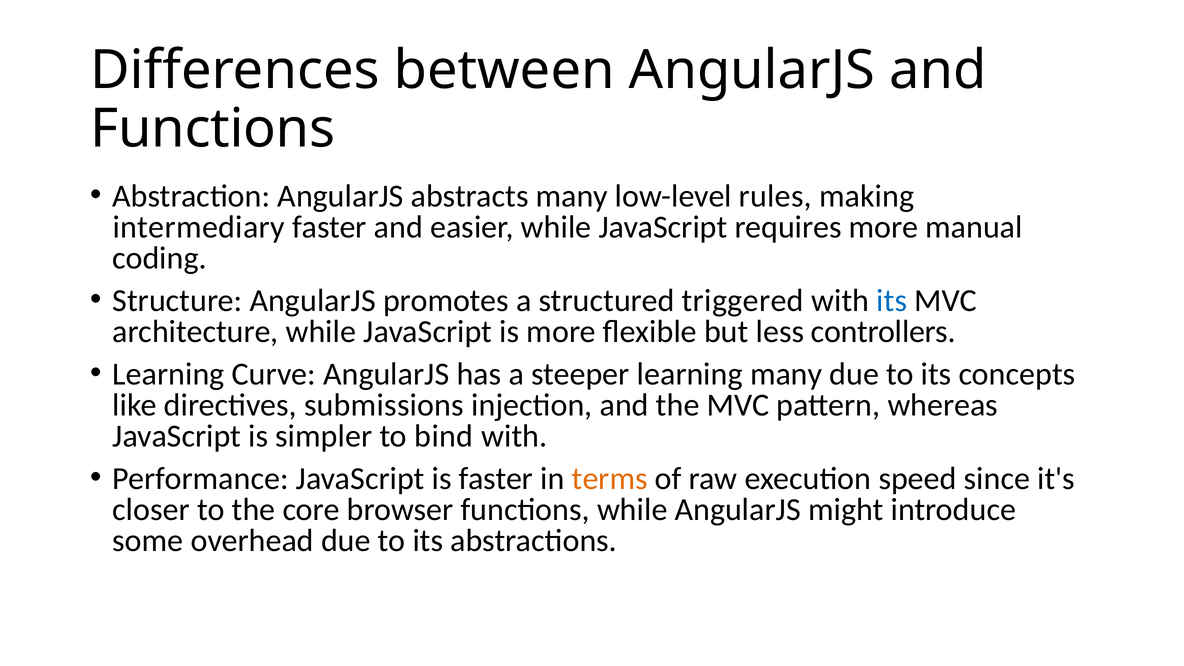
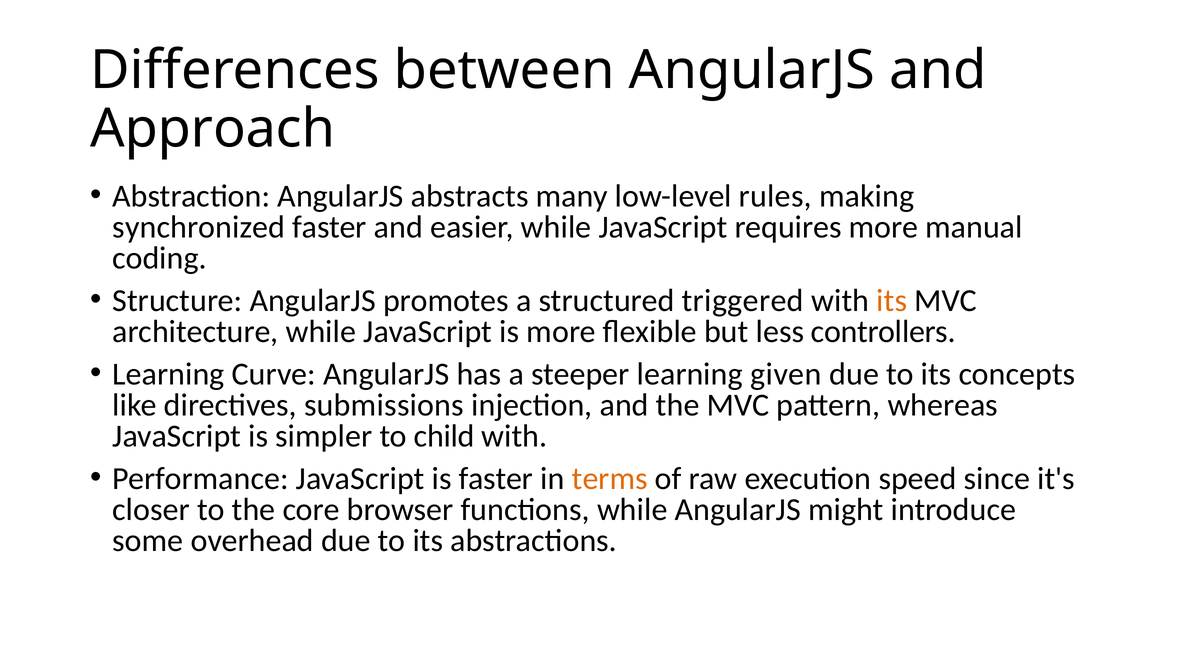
Functions: Functions -> Approach (213, 129)
intermediary: intermediary -> synchronized (199, 227)
its colour: blue -> orange (892, 301)
learning many: many -> given (786, 374)
bind: bind -> child (444, 436)
